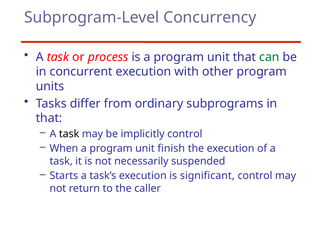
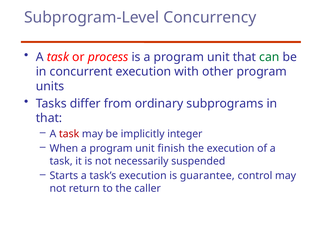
task colour: black -> red (69, 134)
implicitly control: control -> integer (185, 134)
significant: significant -> guarantee (207, 175)
